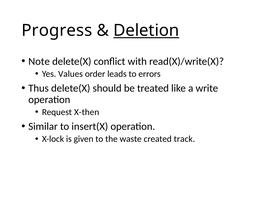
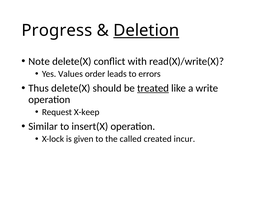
treated underline: none -> present (153, 89)
X-then: X-then -> X-keep (87, 113)
waste: waste -> called (131, 140)
track: track -> incur (184, 140)
